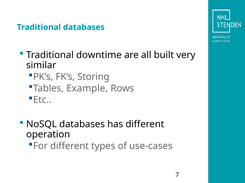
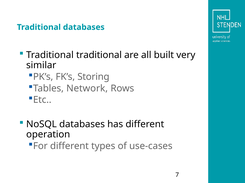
Traditional downtime: downtime -> traditional (99, 55)
Example: Example -> Network (87, 89)
